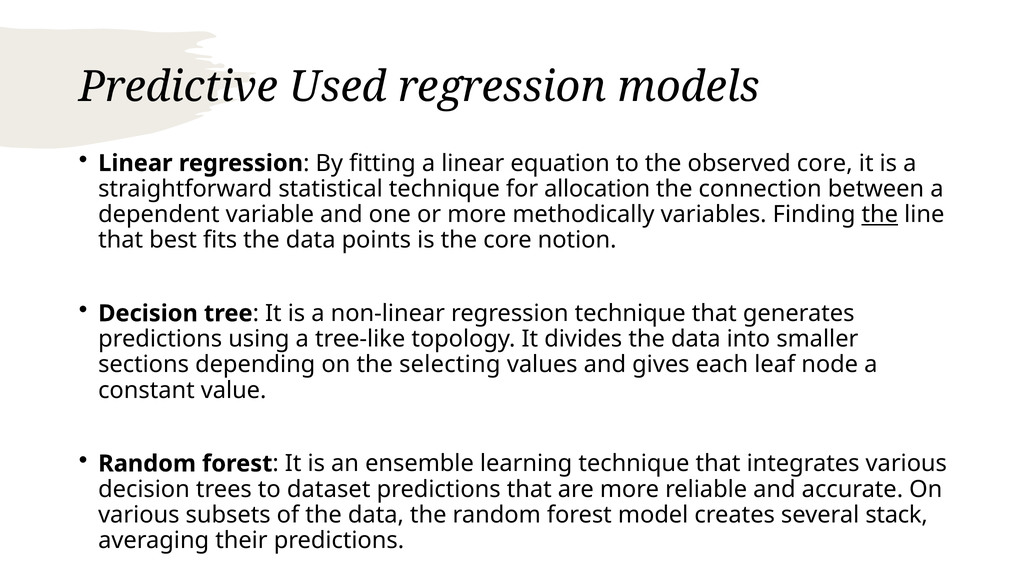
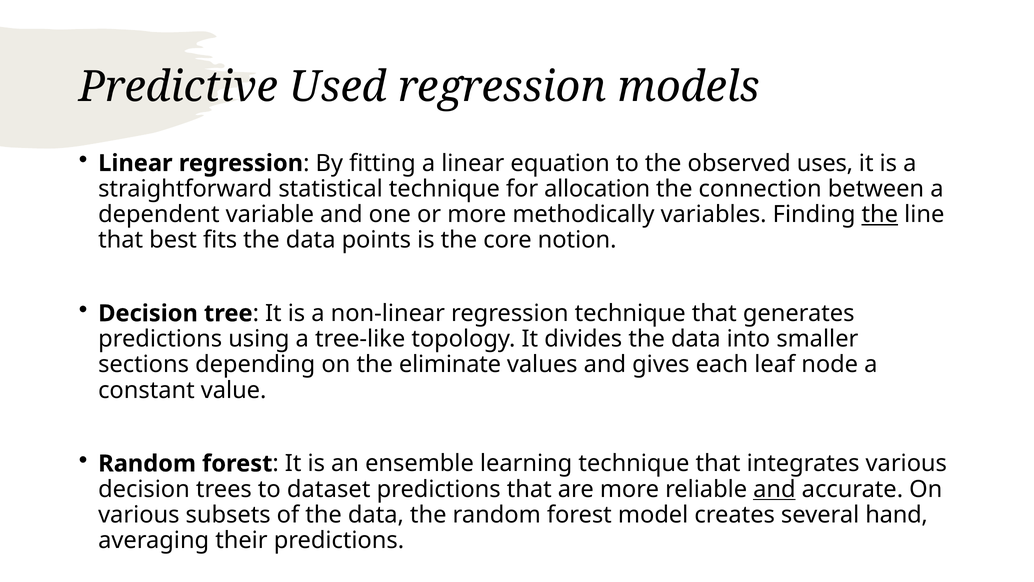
observed core: core -> uses (825, 163)
selecting: selecting -> eliminate (450, 364)
and underline: none -> present (774, 489)
stack: stack -> hand (897, 515)
